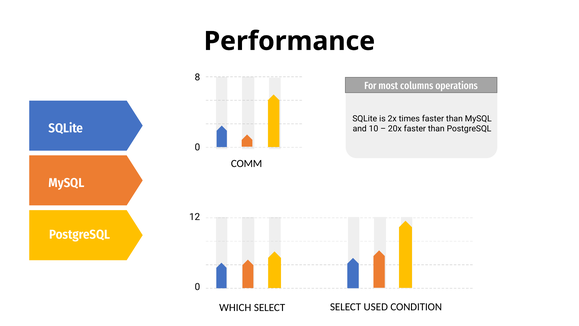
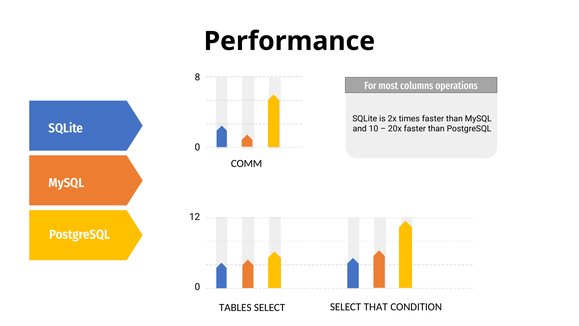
WHICH: WHICH -> TABLES (235, 307)
USED: USED -> THAT (376, 307)
